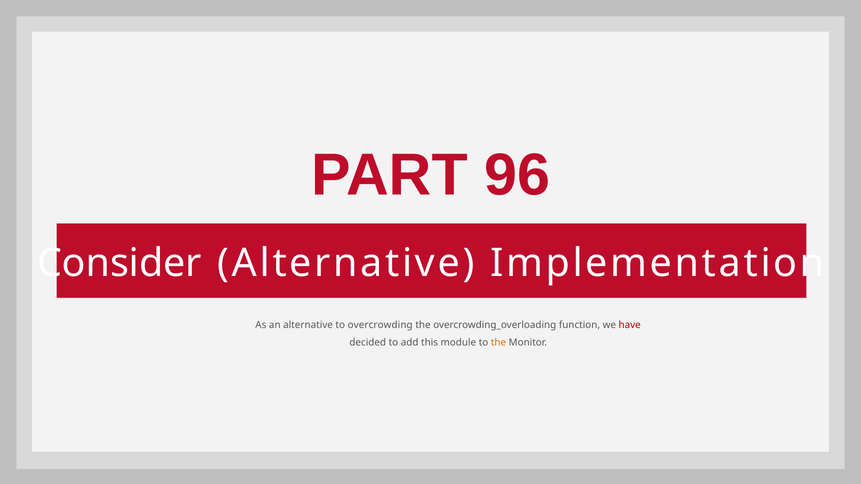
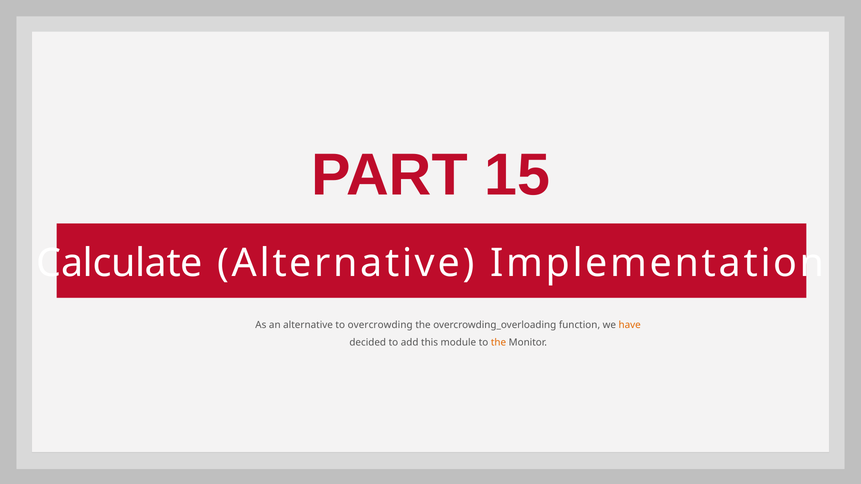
96: 96 -> 15 (517, 175)
Consider: Consider -> Calculate (120, 263)
have colour: red -> orange (630, 325)
